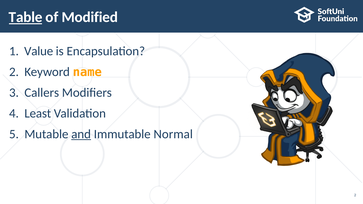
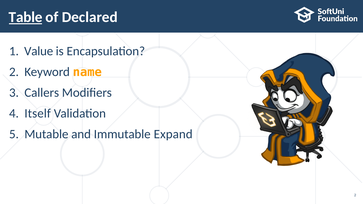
Modified: Modified -> Declared (90, 17)
Least: Least -> Itself (38, 113)
and underline: present -> none (81, 134)
Normal: Normal -> Expand (173, 134)
